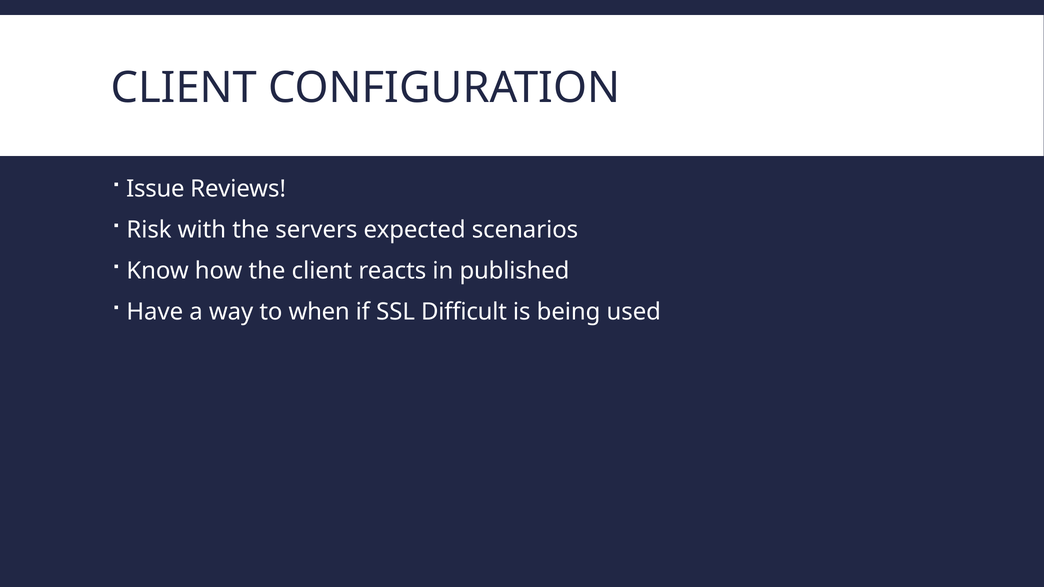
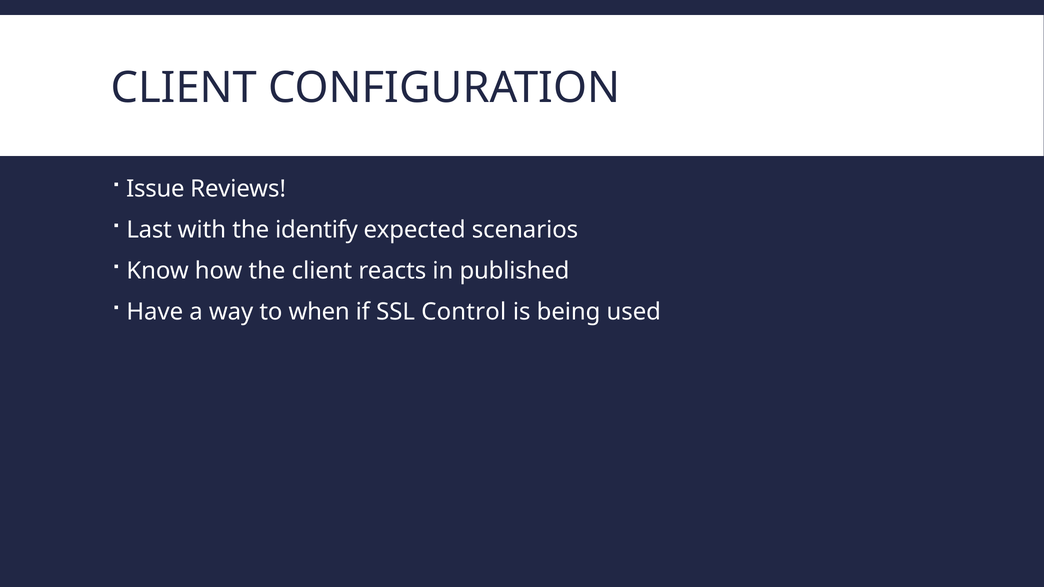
Risk: Risk -> Last (149, 230)
servers: servers -> identify (317, 230)
Difficult: Difficult -> Control (464, 312)
